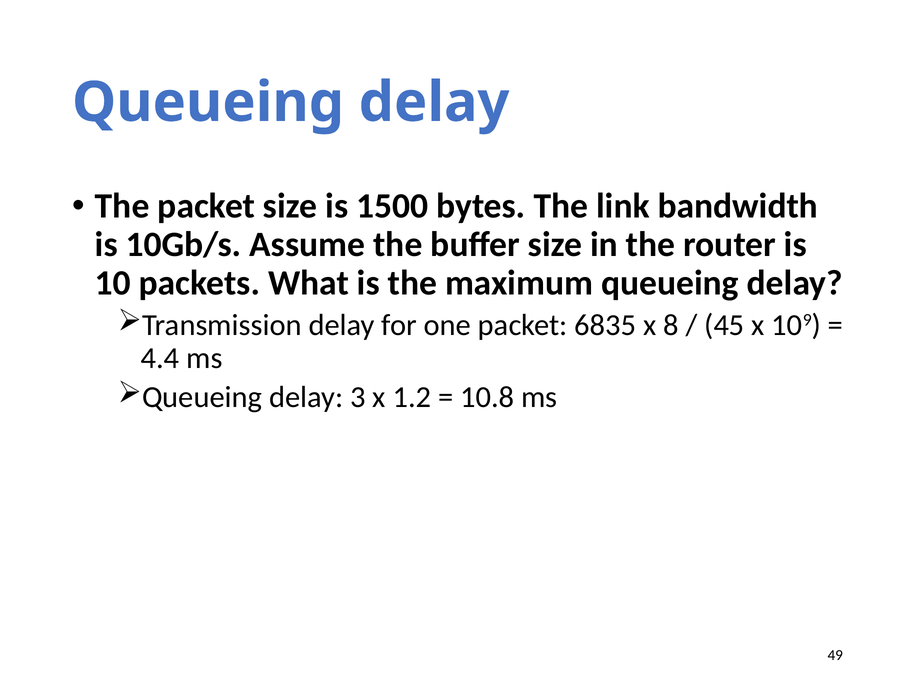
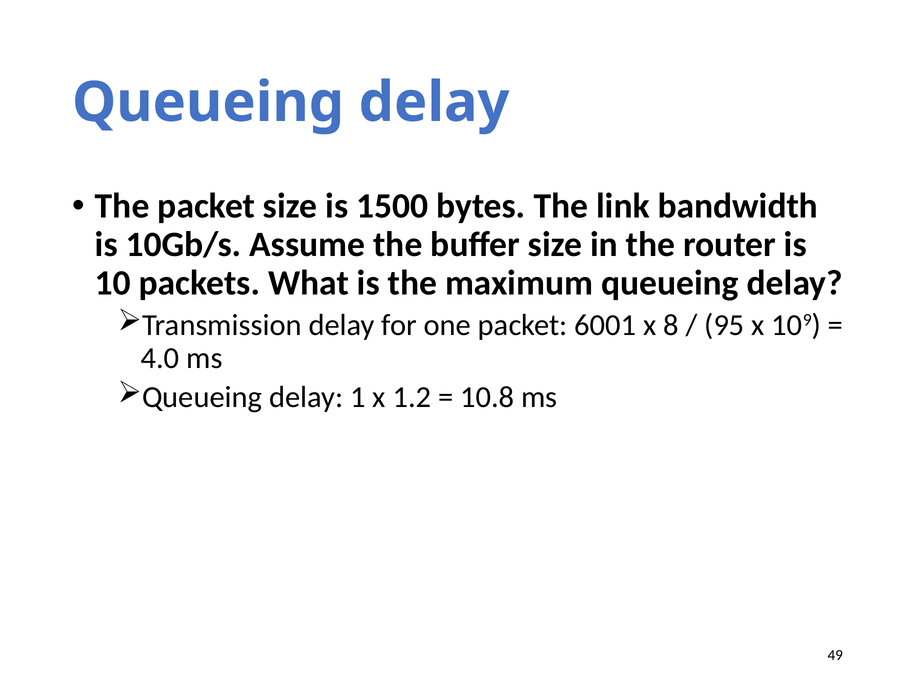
6835: 6835 -> 6001 (605, 325)
45: 45 -> 95 (724, 325)
4.4: 4.4 -> 4.0 (160, 358)
3: 3 -> 1 (358, 397)
